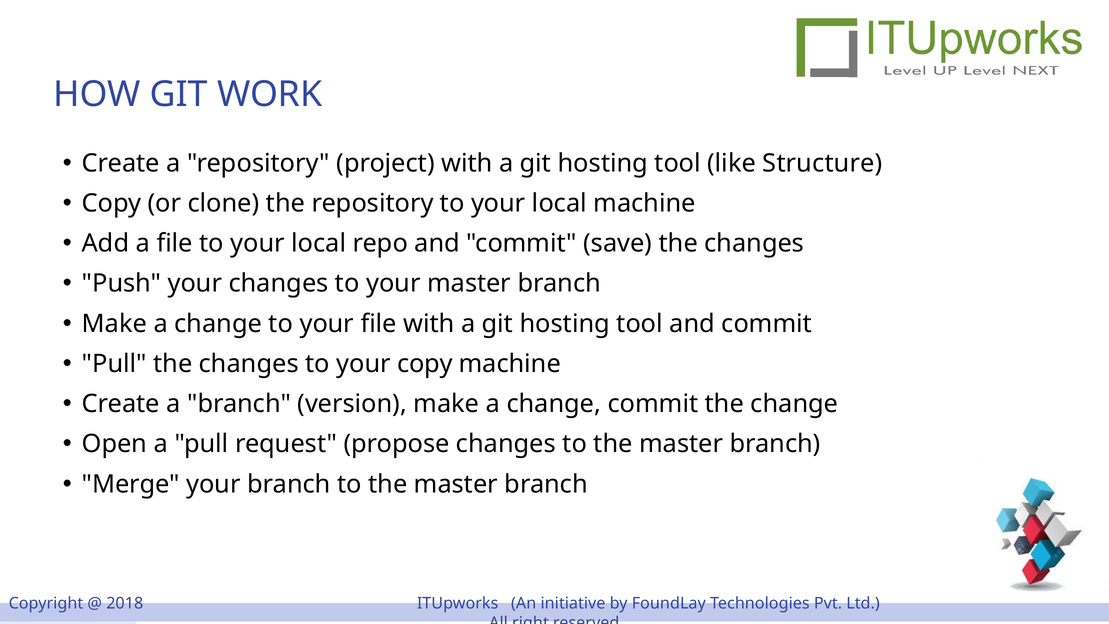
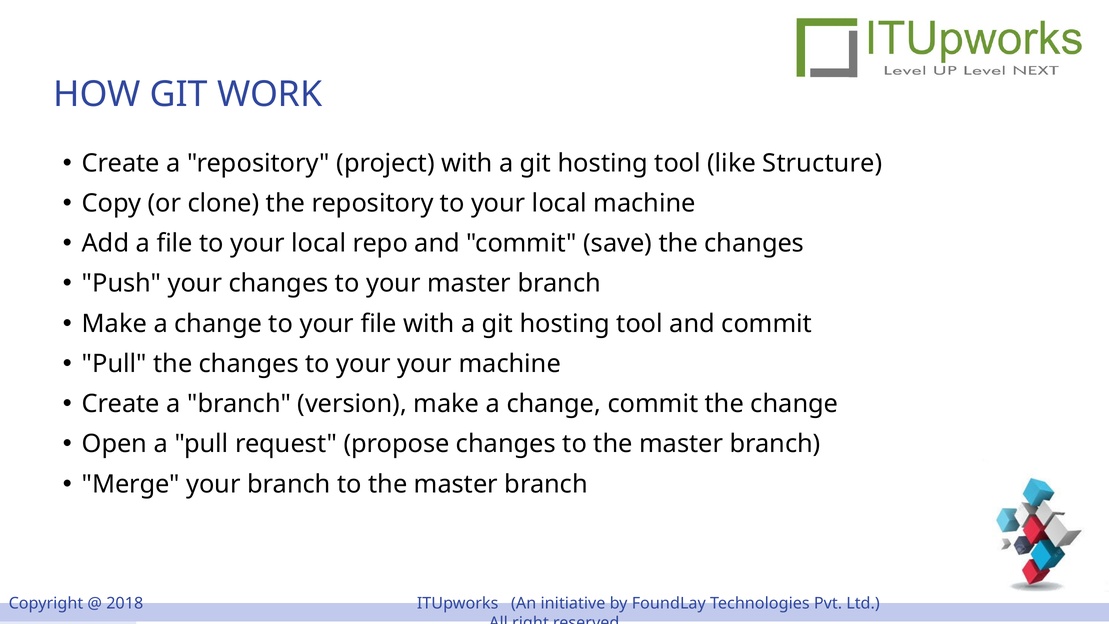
your copy: copy -> your (425, 364)
